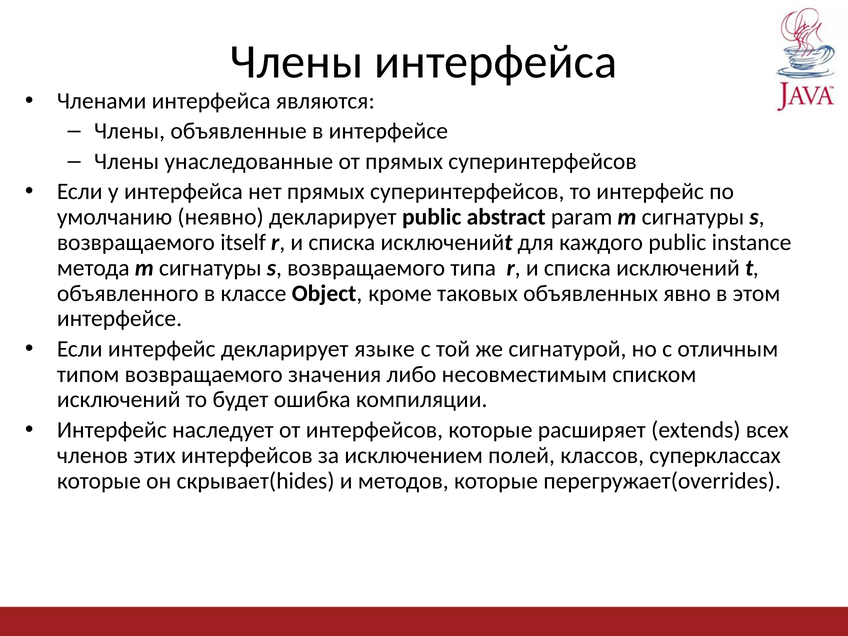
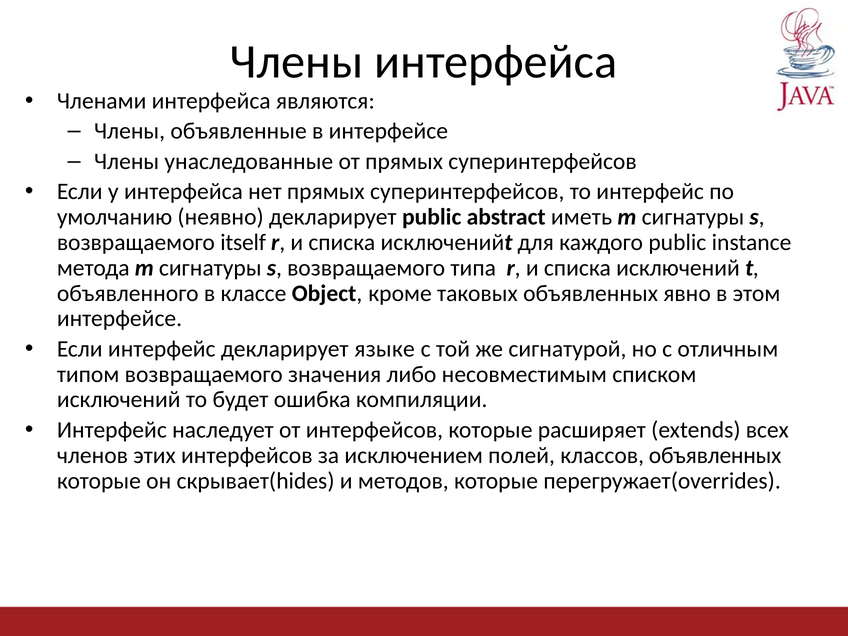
param: param -> иметь (582, 217)
классов суперклассах: суперклассах -> объявленных (715, 455)
